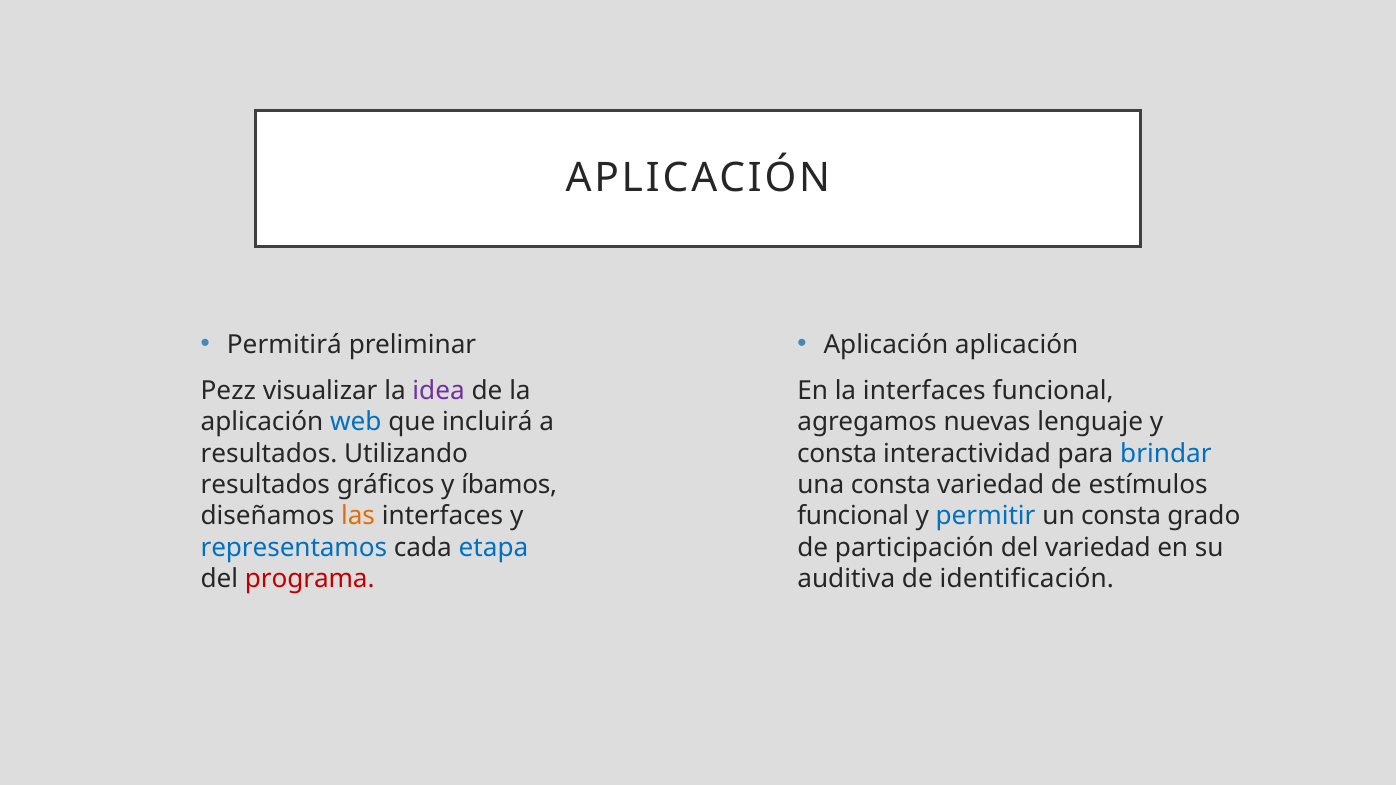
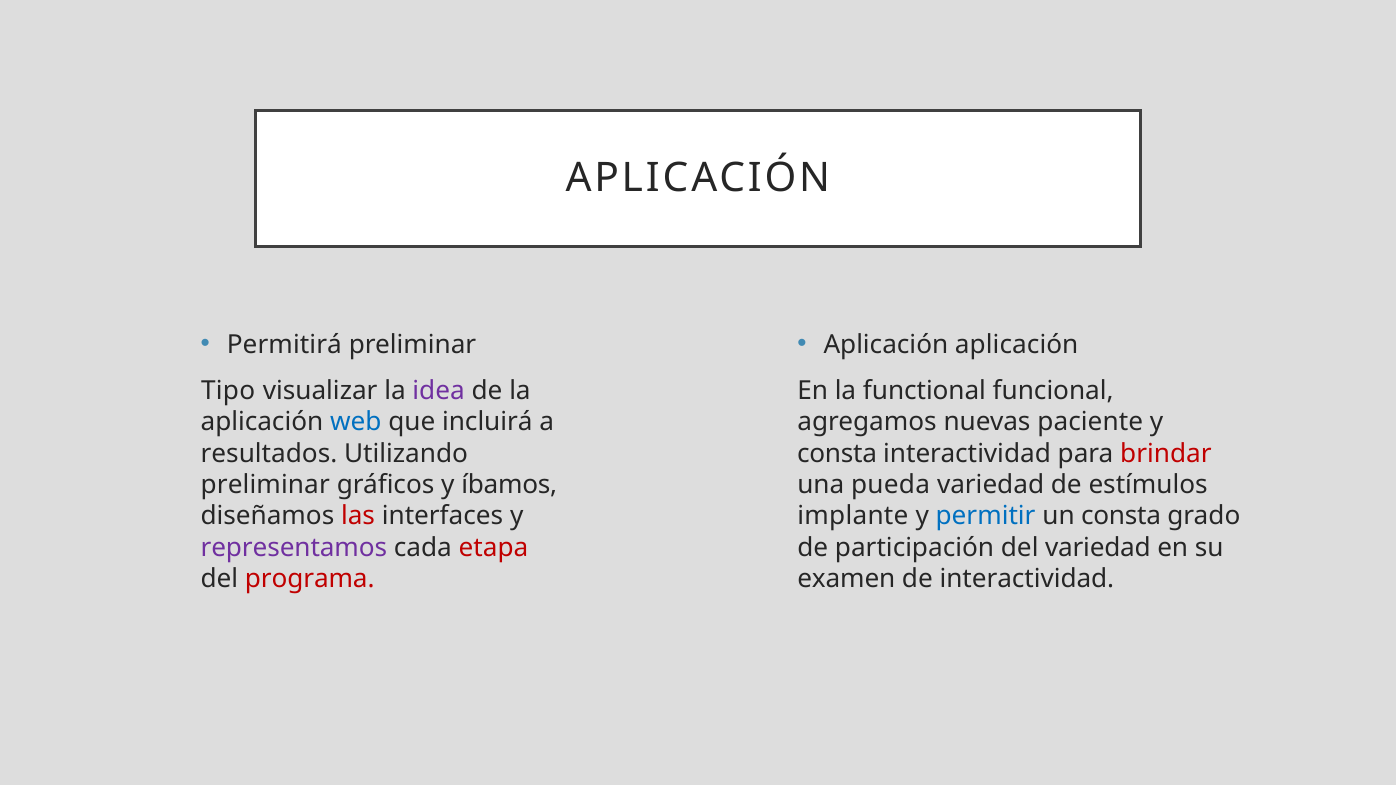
Pezz: Pezz -> Tipo (228, 391)
la interfaces: interfaces -> functional (924, 391)
lenguaje: lenguaje -> paciente (1090, 422)
brindar colour: blue -> red (1166, 454)
resultados: resultados -> preliminar (265, 485)
una consta: consta -> pueda (891, 485)
las colour: orange -> red (358, 516)
funcional: funcional -> implante (853, 516)
representamos colour: blue -> purple (294, 548)
etapa colour: blue -> red (493, 548)
auditiva: auditiva -> examen (846, 579)
de identificación: identificación -> interactividad (1027, 579)
